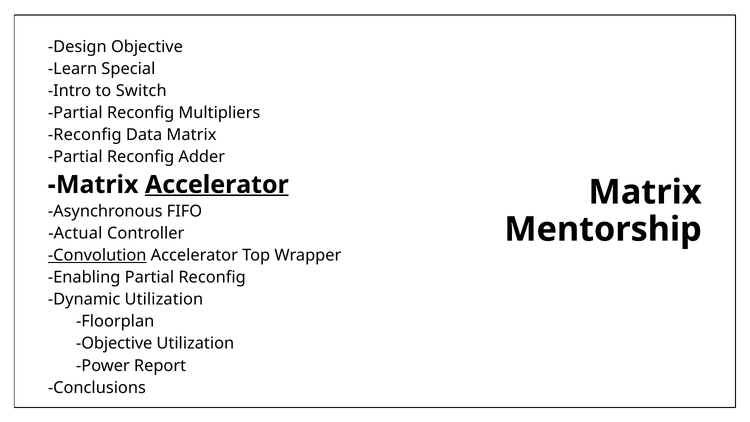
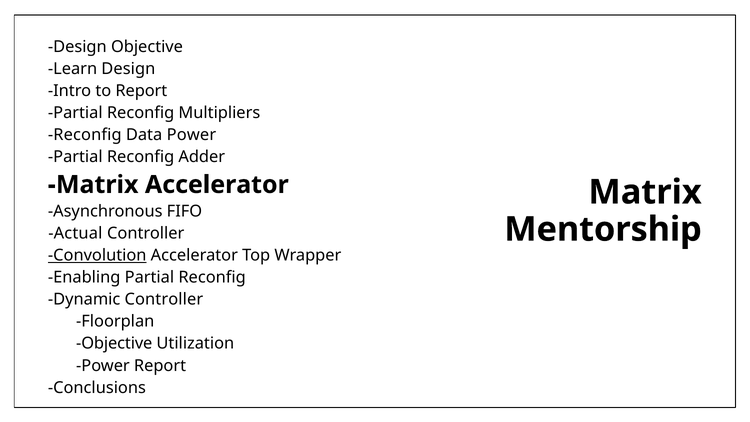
Learn Special: Special -> Design (128, 69)
to Switch: Switch -> Report (141, 91)
Data Matrix: Matrix -> Power (191, 135)
Accelerator underline: present -> none (217, 185)
Dynamic Utilization: Utilization -> Controller (164, 299)
